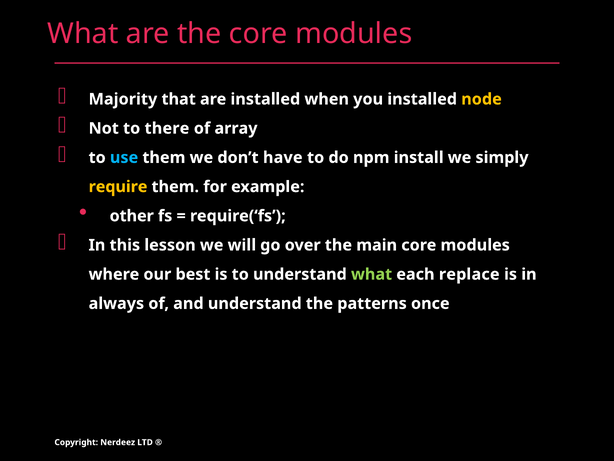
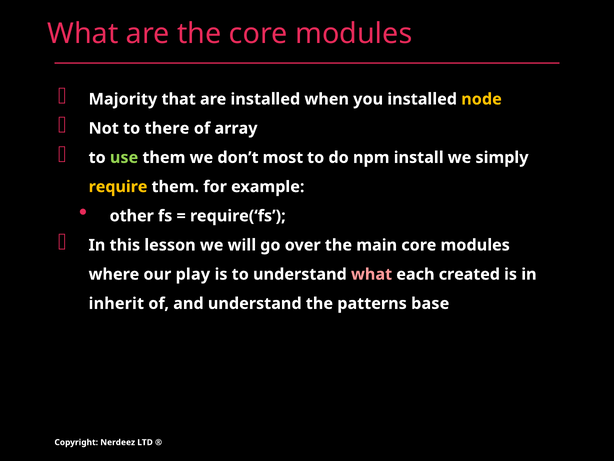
use colour: light blue -> light green (124, 157)
have: have -> most (283, 157)
best: best -> play (193, 274)
what colour: light green -> pink (372, 274)
replace: replace -> created (469, 274)
always: always -> inherit (116, 303)
once: once -> base (430, 303)
